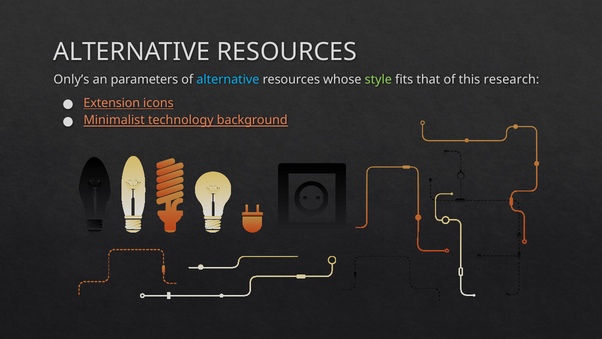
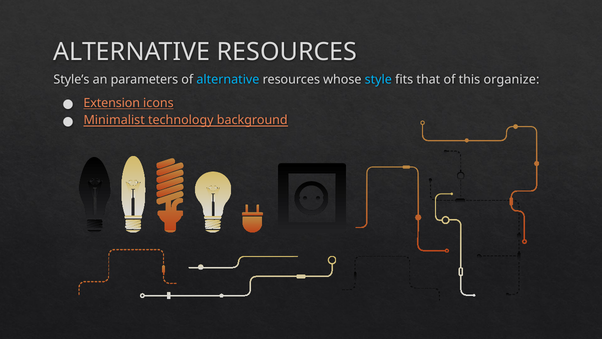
Only’s: Only’s -> Style’s (71, 80)
style colour: light green -> light blue (378, 80)
research: research -> organize (511, 80)
